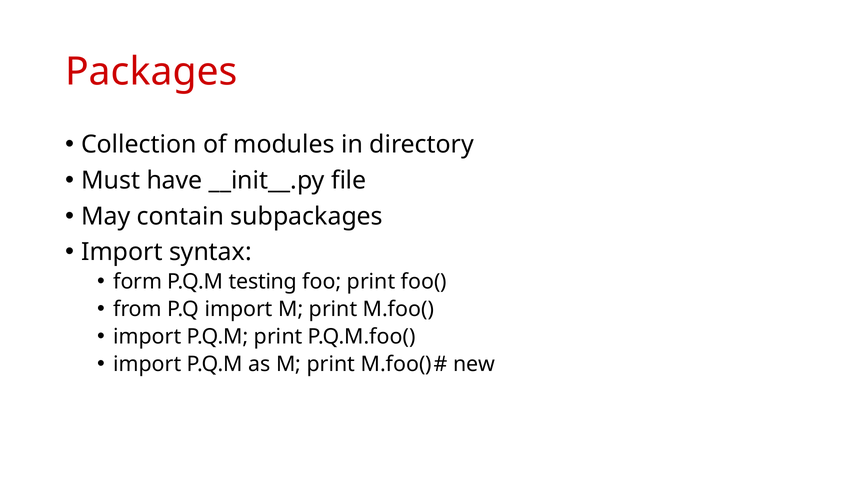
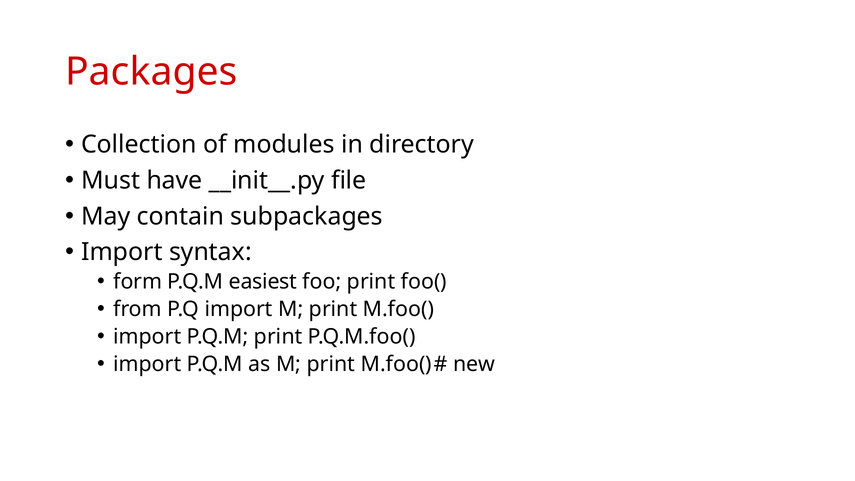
testing: testing -> easiest (263, 282)
